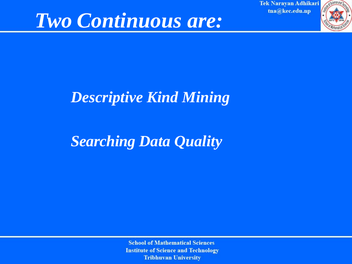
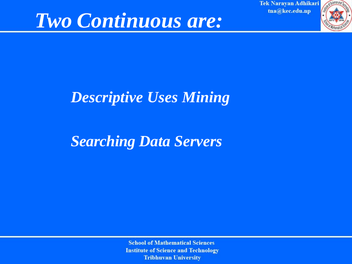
Kind: Kind -> Uses (163, 97)
Quality: Quality -> Servers (198, 141)
